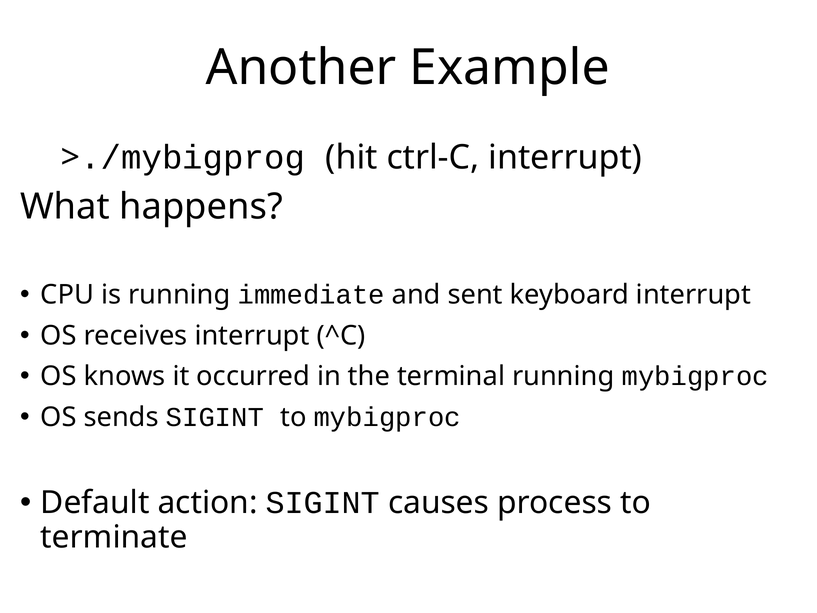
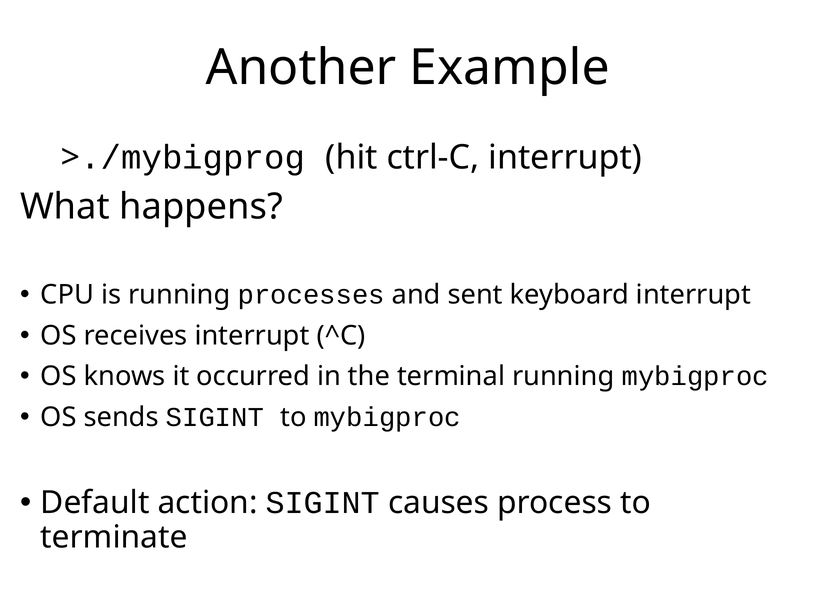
immediate: immediate -> processes (311, 295)
